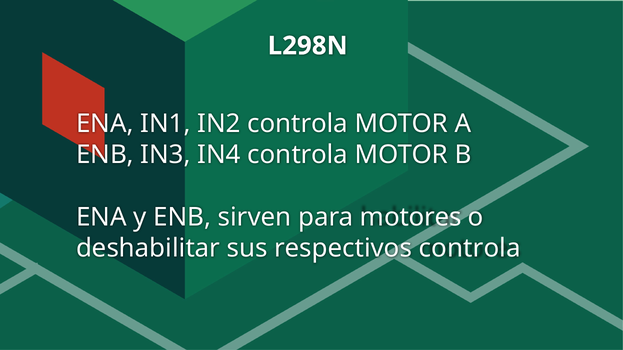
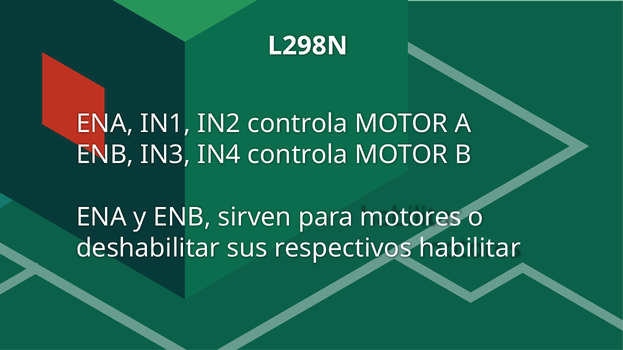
respectivos controla: controla -> habilitar (470, 249)
